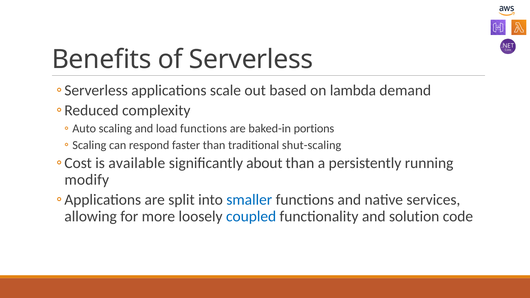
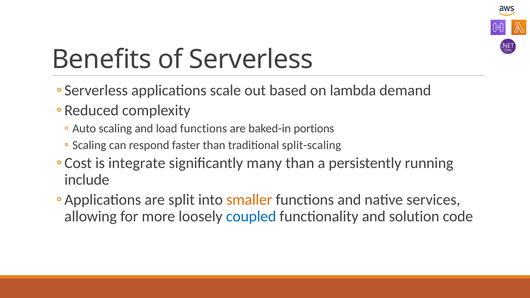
shut-scaling: shut-scaling -> split-scaling (312, 145)
available: available -> integrate (137, 163)
about: about -> many (264, 163)
modify: modify -> include (87, 180)
smaller colour: blue -> orange (249, 200)
